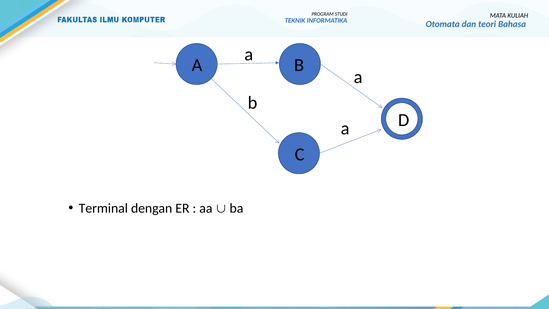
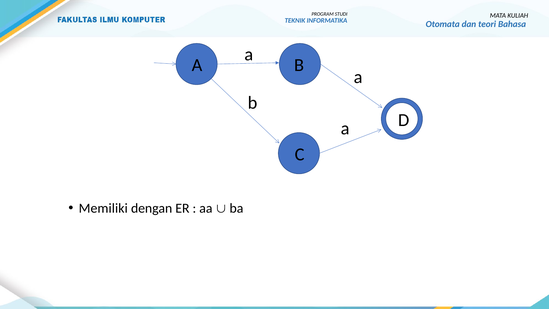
Terminal: Terminal -> Memiliki (103, 208)
